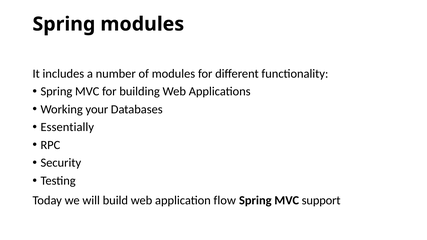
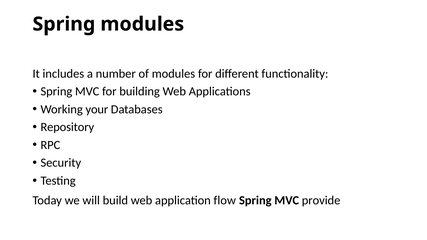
Essentially: Essentially -> Repository (67, 127)
support: support -> provide (321, 200)
